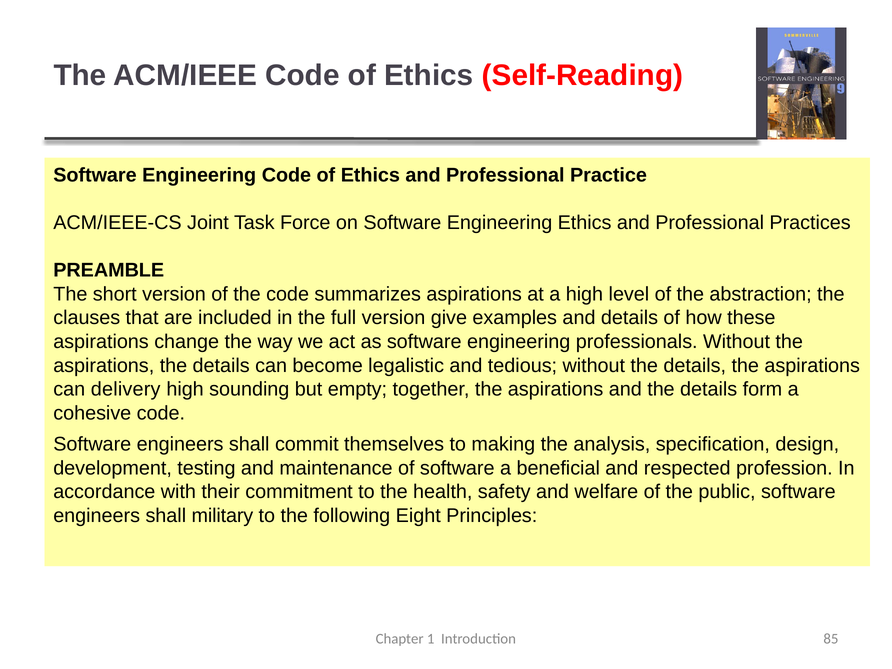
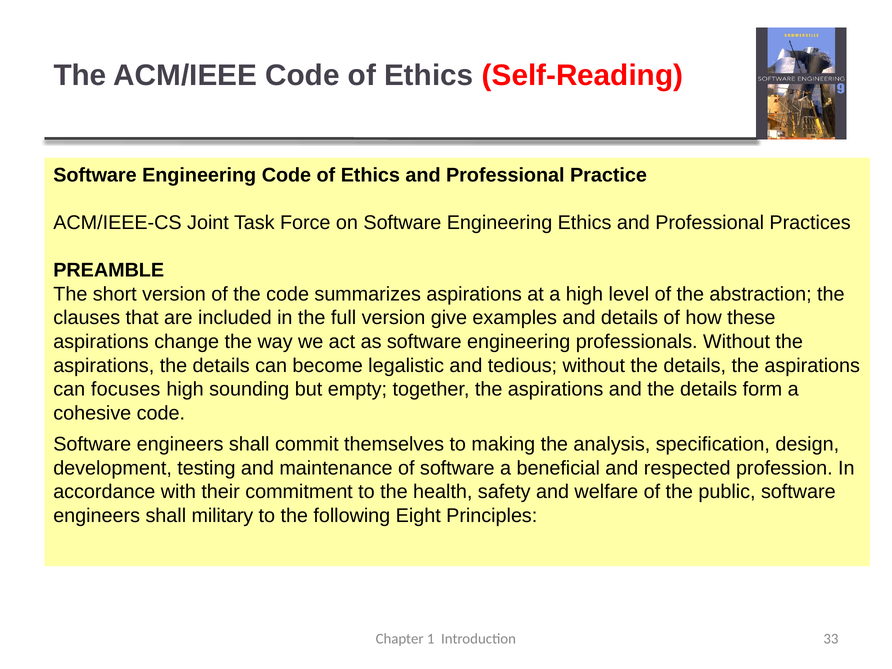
delivery: delivery -> focuses (126, 389)
85: 85 -> 33 (831, 639)
